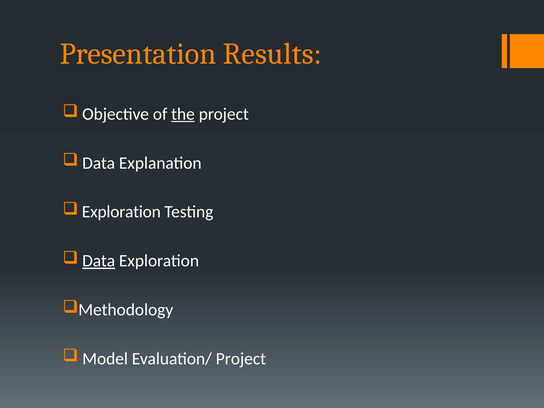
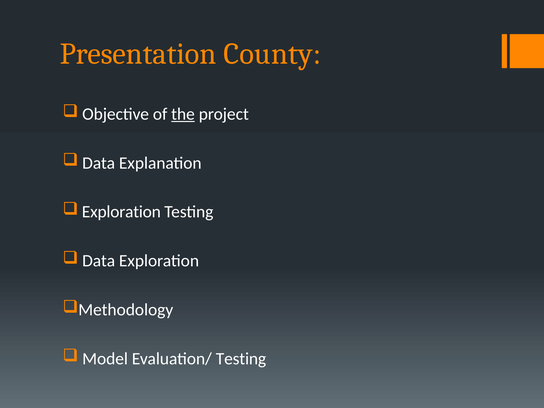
Results: Results -> County (272, 54)
Data underline: present -> none (99, 261)
Evaluation/ Project: Project -> Testing (241, 359)
